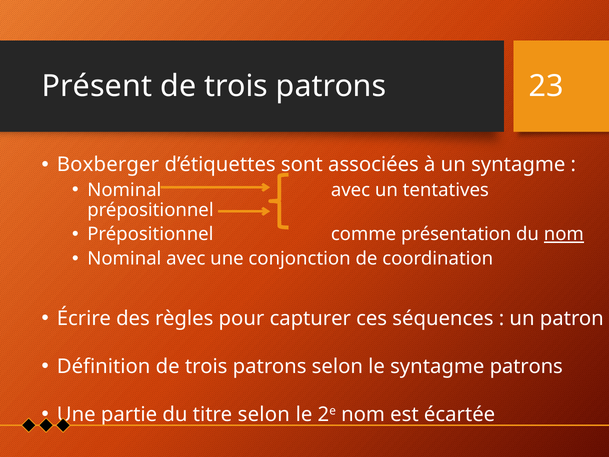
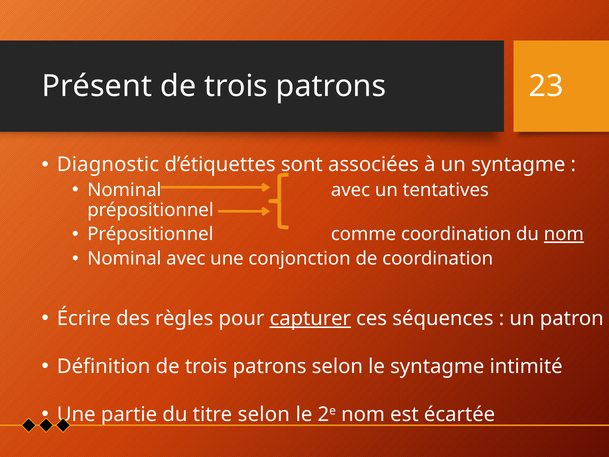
Boxberger: Boxberger -> Diagnostic (108, 165)
comme présentation: présentation -> coordination (456, 234)
capturer underline: none -> present (310, 318)
syntagme patrons: patrons -> intimité (526, 366)
